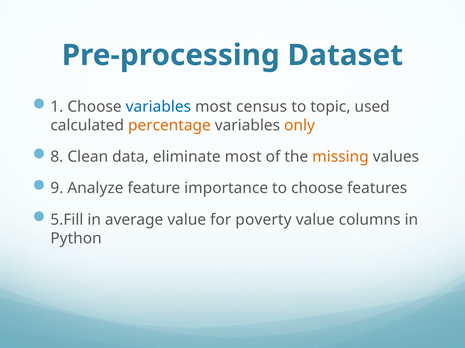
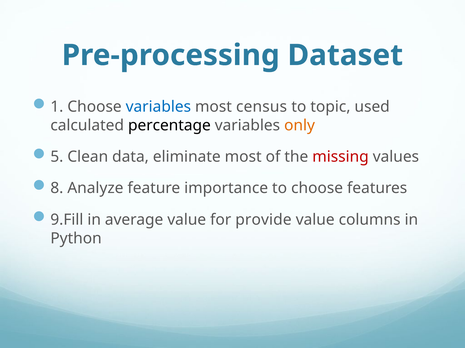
percentage colour: orange -> black (169, 126)
8: 8 -> 5 (57, 157)
missing colour: orange -> red (341, 157)
9: 9 -> 8 (57, 189)
5.Fill: 5.Fill -> 9.Fill (67, 220)
poverty: poverty -> provide (263, 220)
